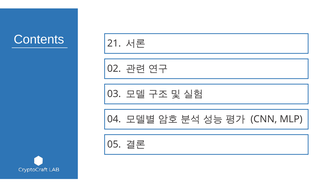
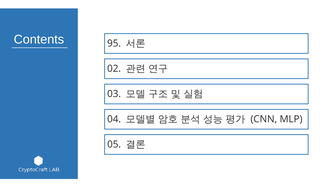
21: 21 -> 95 (114, 43)
